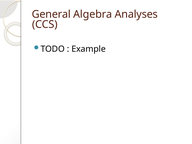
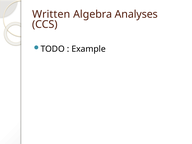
General: General -> Written (51, 14)
